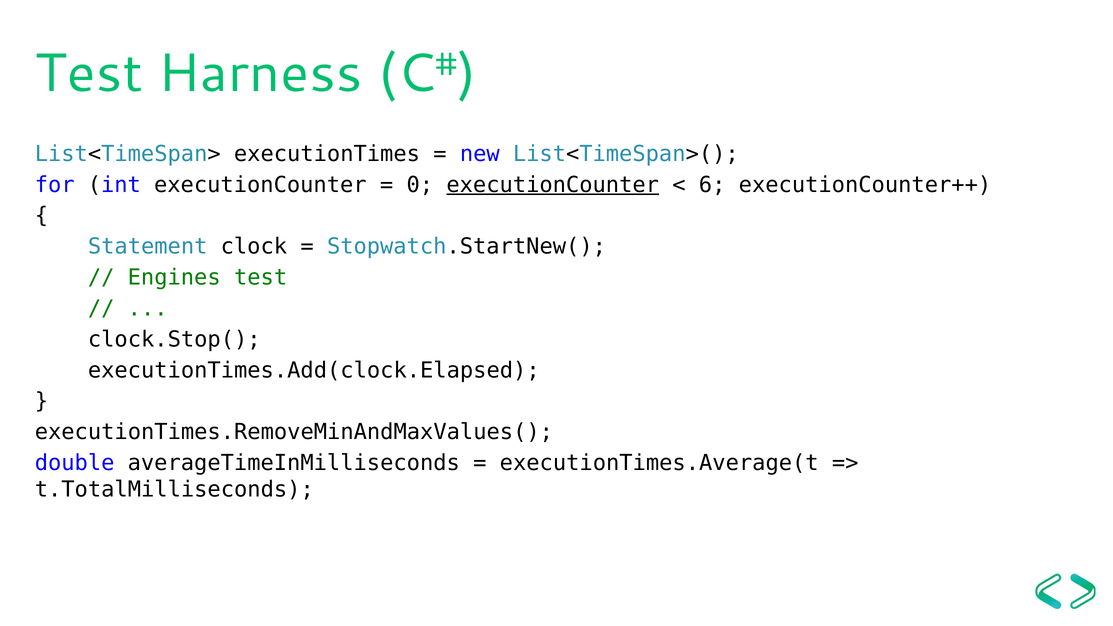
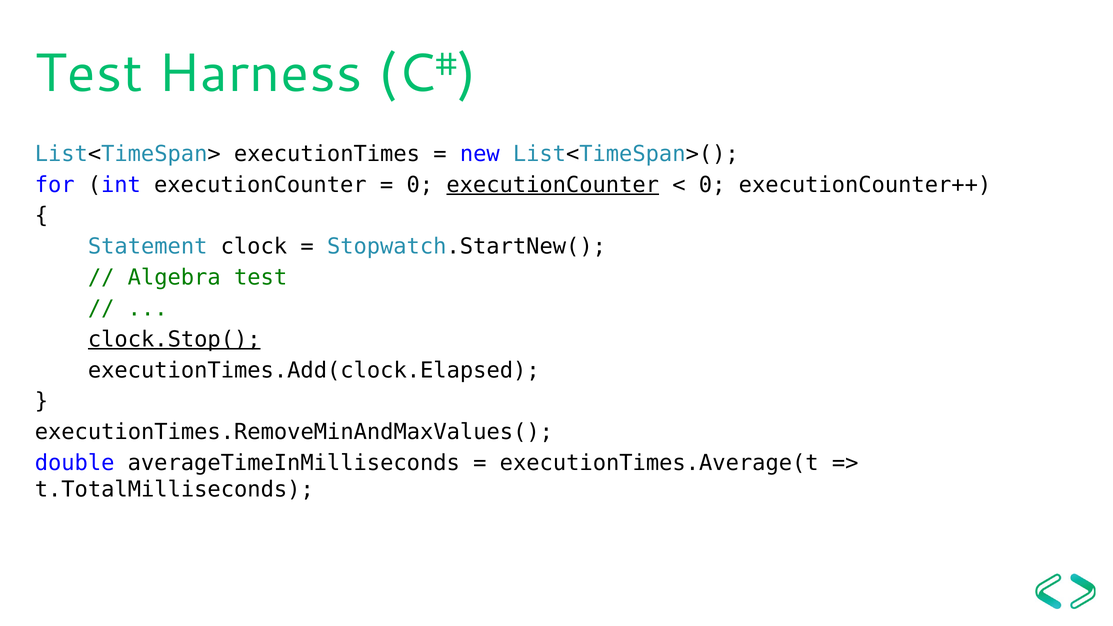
6: 6 -> 0 (712, 185)
Engines: Engines -> Algebra (174, 278)
clock.Stop( underline: none -> present (174, 339)
